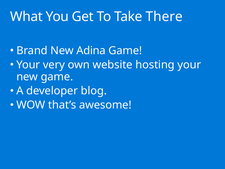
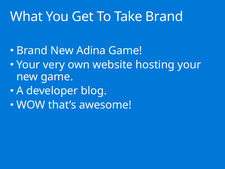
Take There: There -> Brand (164, 17)
